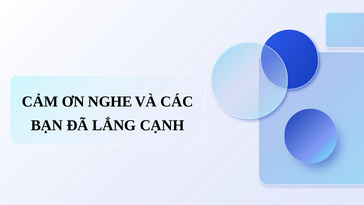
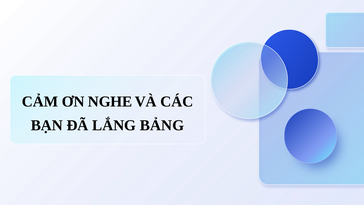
CẠNH: CẠNH -> BẢNG (162, 125)
